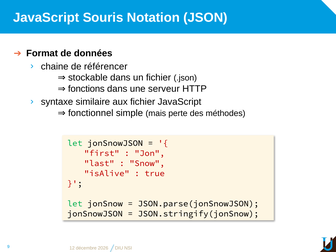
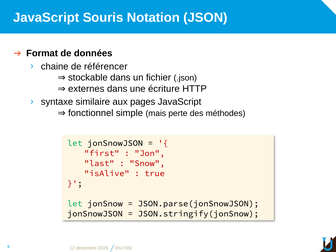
fonctions: fonctions -> externes (86, 89)
serveur: serveur -> écriture (164, 89)
aux fichier: fichier -> pages (143, 102)
